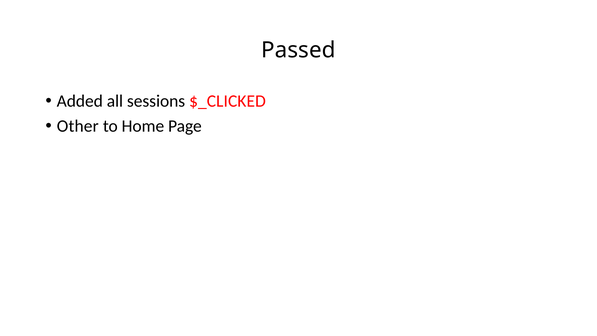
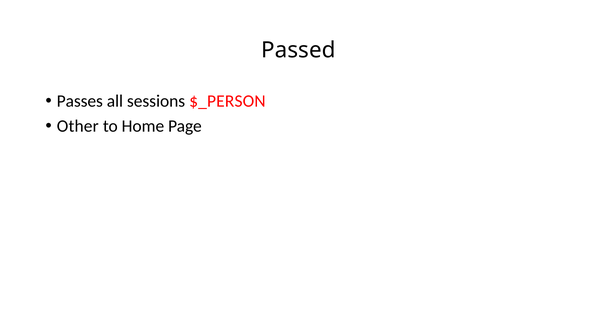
Added: Added -> Passes (80, 101)
$_CLICKED: $_CLICKED -> $_PERSON (227, 101)
